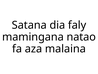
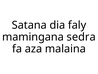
natao: natao -> sedra (81, 37)
